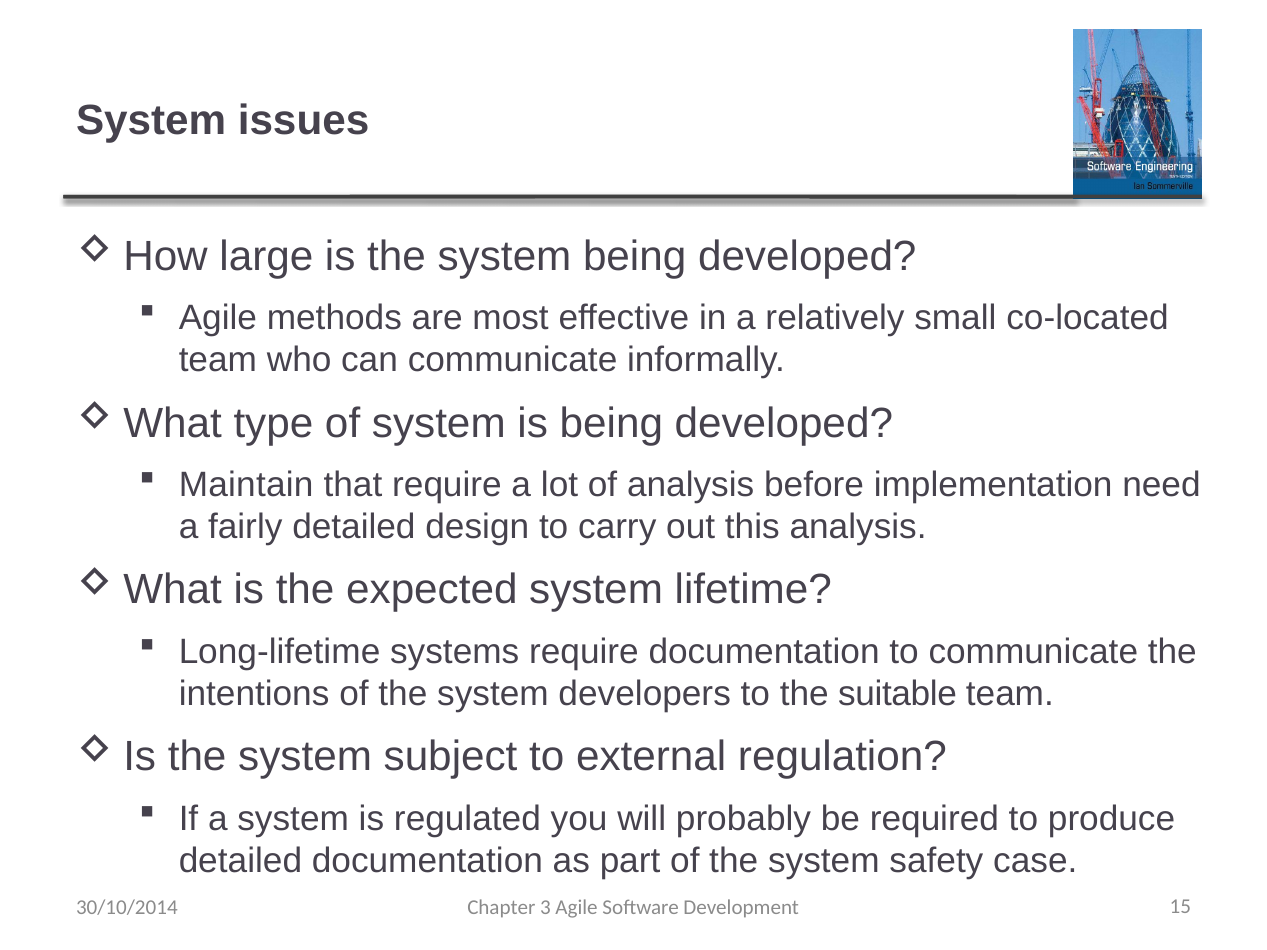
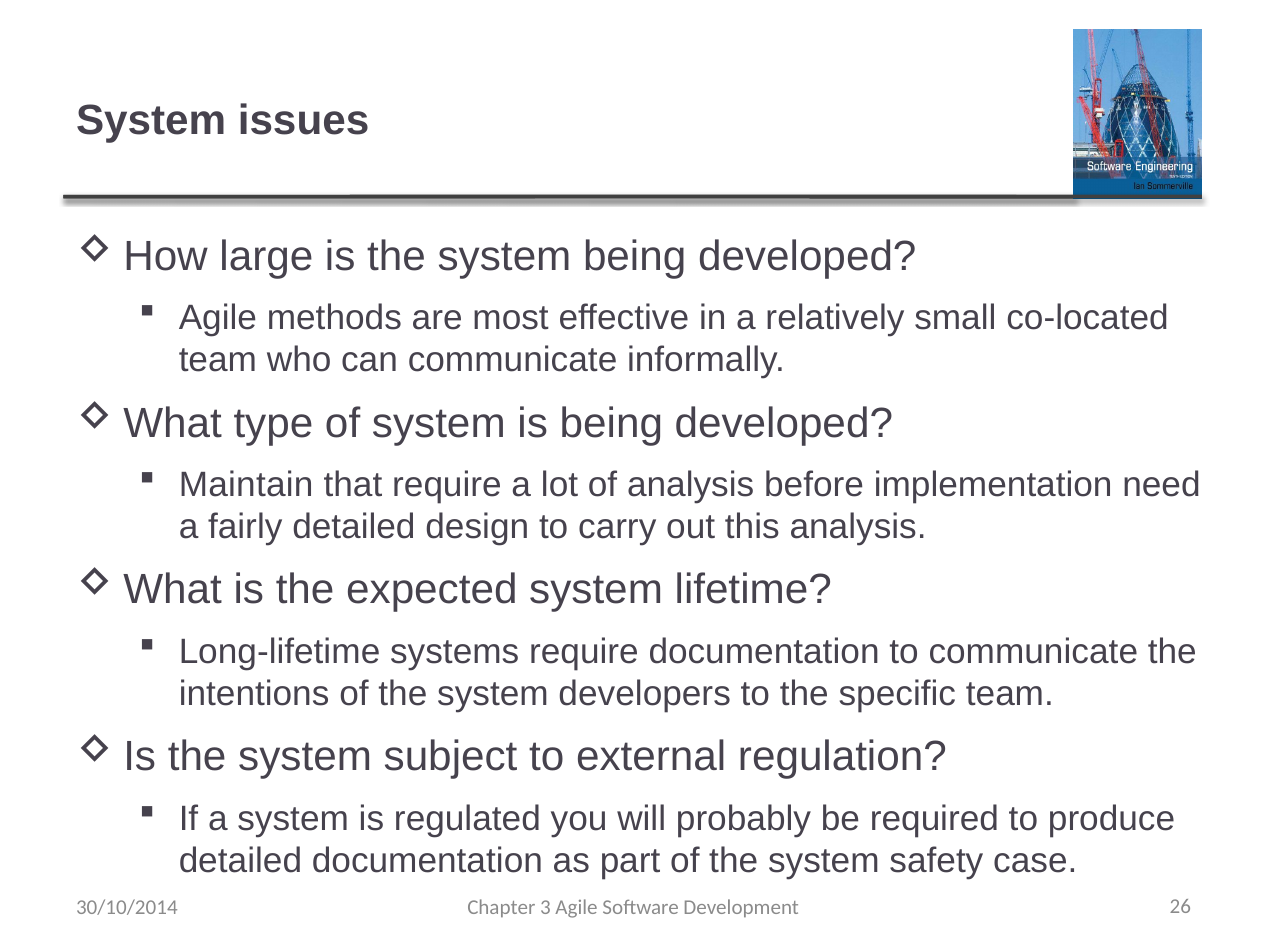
suitable: suitable -> specific (897, 694)
15: 15 -> 26 (1180, 907)
